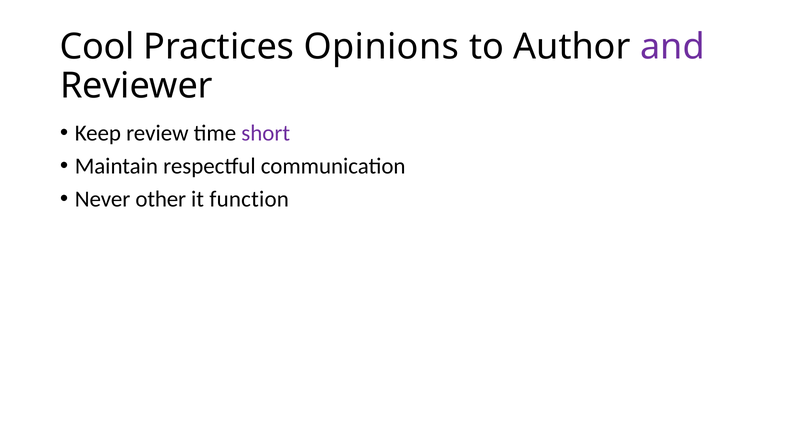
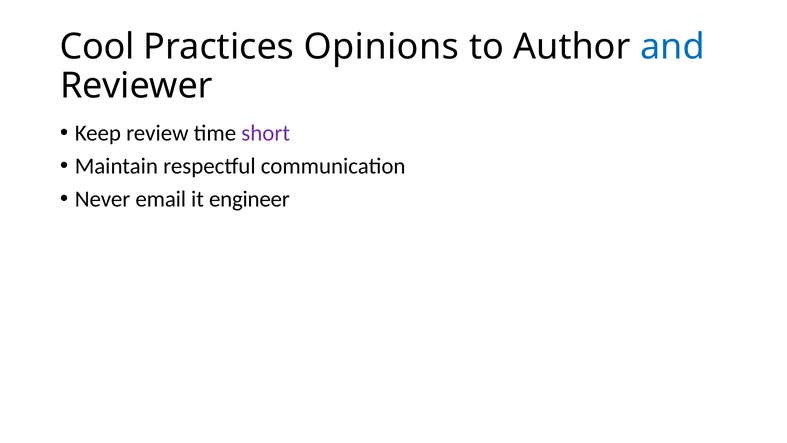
and colour: purple -> blue (672, 47)
other: other -> email (161, 199)
function: function -> engineer (249, 199)
